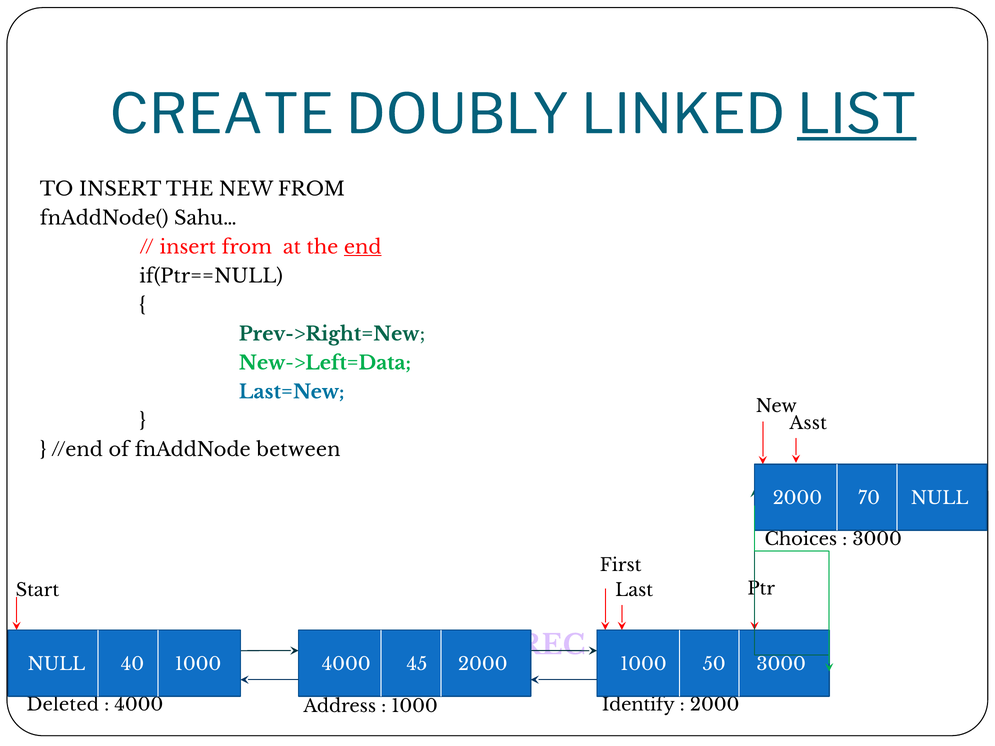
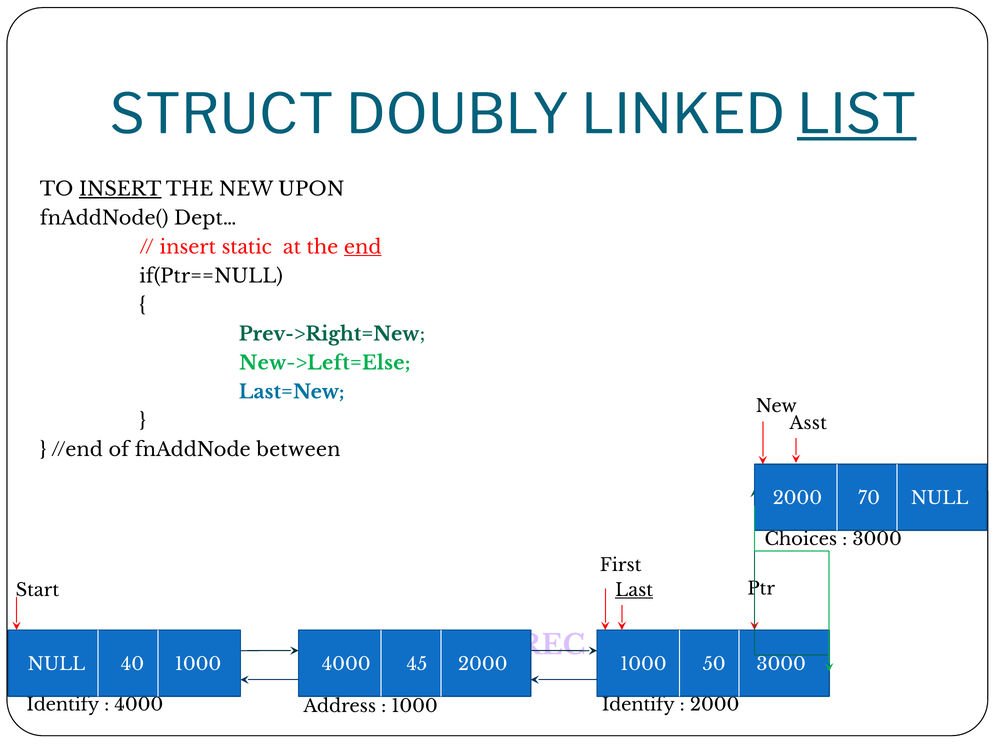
CREATE: CREATE -> STRUCT (222, 115)
INSERT underline: none -> present (120, 189)
NEW FROM: FROM -> UPON (311, 189)
Sahu…: Sahu… -> Dept… (205, 218)
insert from: from -> static (247, 247)
New->Left=Data: New->Left=Data -> New->Left=Else (325, 363)
Last underline: none -> present (634, 590)
Deleted: Deleted -> Identify (63, 705)
